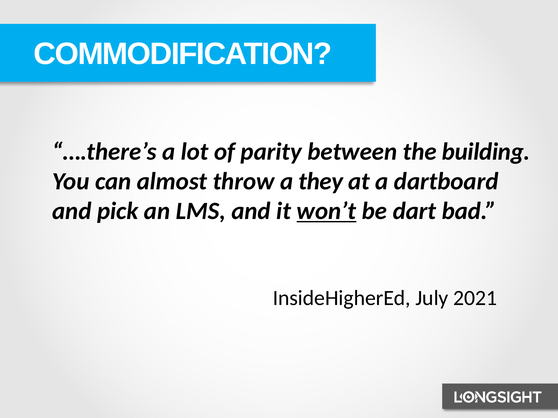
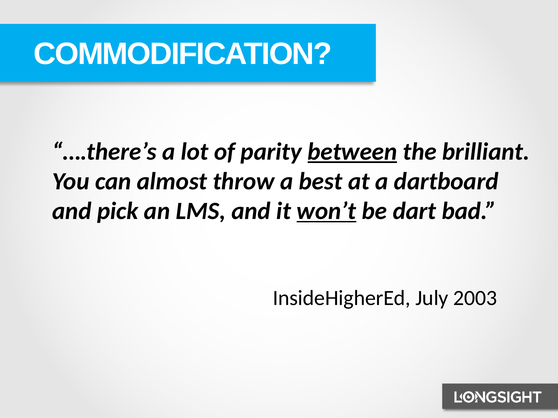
between underline: none -> present (352, 152)
building: building -> brilliant (486, 152)
they: they -> best (321, 181)
2021: 2021 -> 2003 (475, 298)
